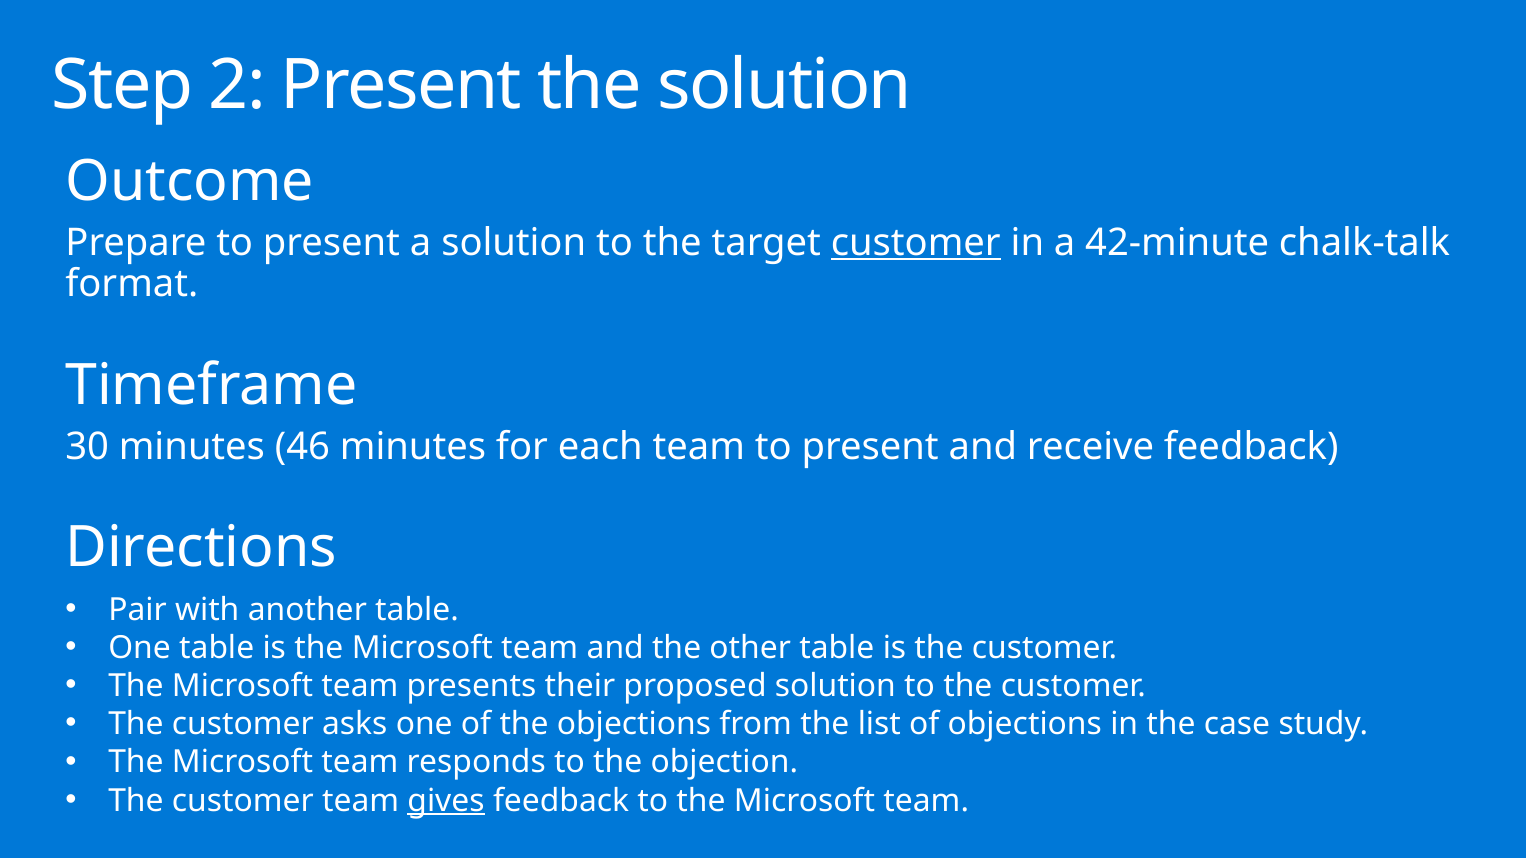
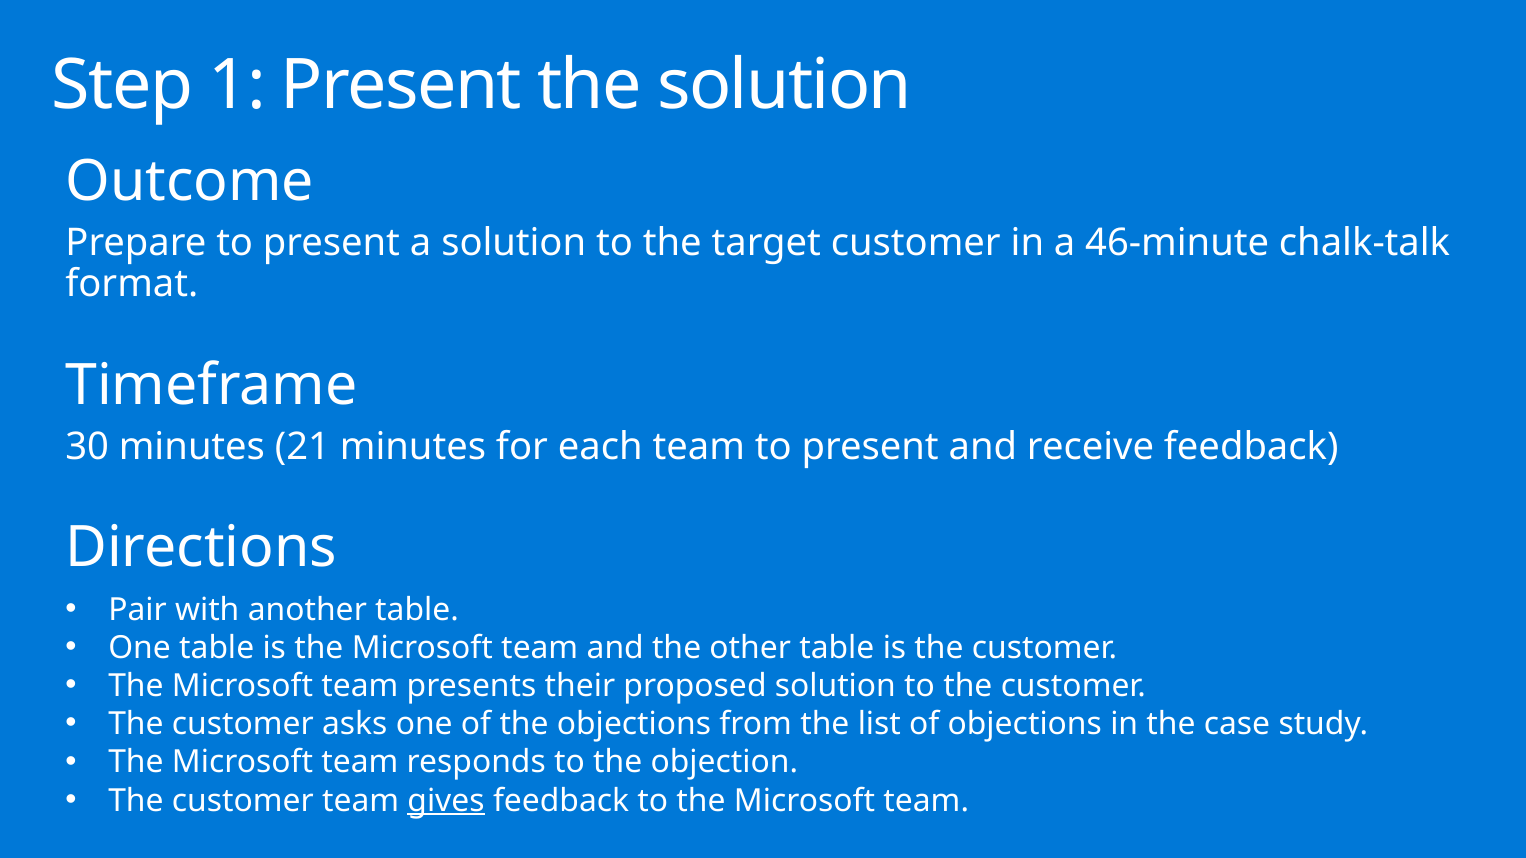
2: 2 -> 1 (238, 85)
customer underline: present -> none (916, 243)
42-minute: 42-minute -> 46-minute (1177, 243)
46: 46 -> 21 (302, 447)
